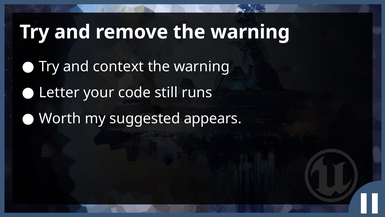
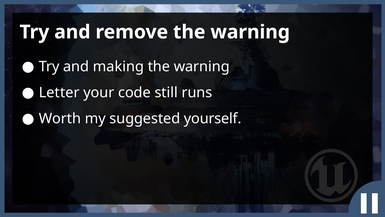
context: context -> making (118, 66)
appears: appears -> yourself (213, 118)
